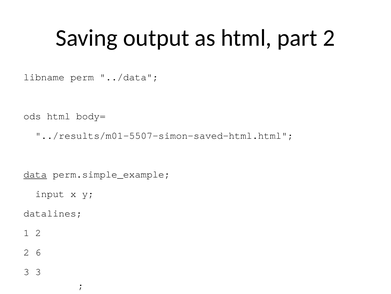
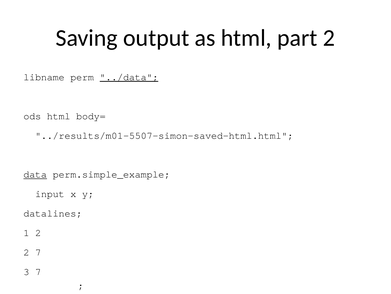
../data underline: none -> present (129, 77)
2 6: 6 -> 7 (38, 252)
3 3: 3 -> 7 (38, 271)
